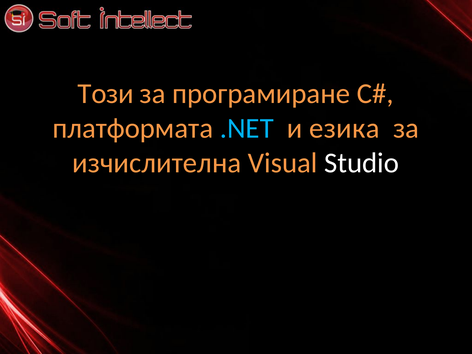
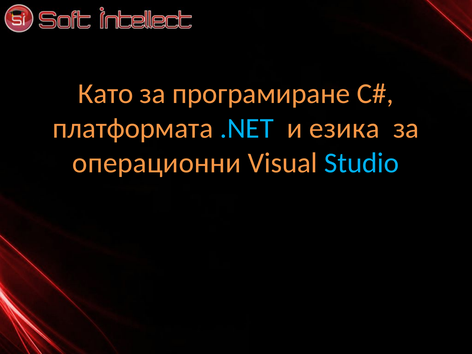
Този: Този -> Като (106, 94)
изчислителна: изчислителна -> операционни (157, 163)
Studio colour: white -> light blue (362, 163)
